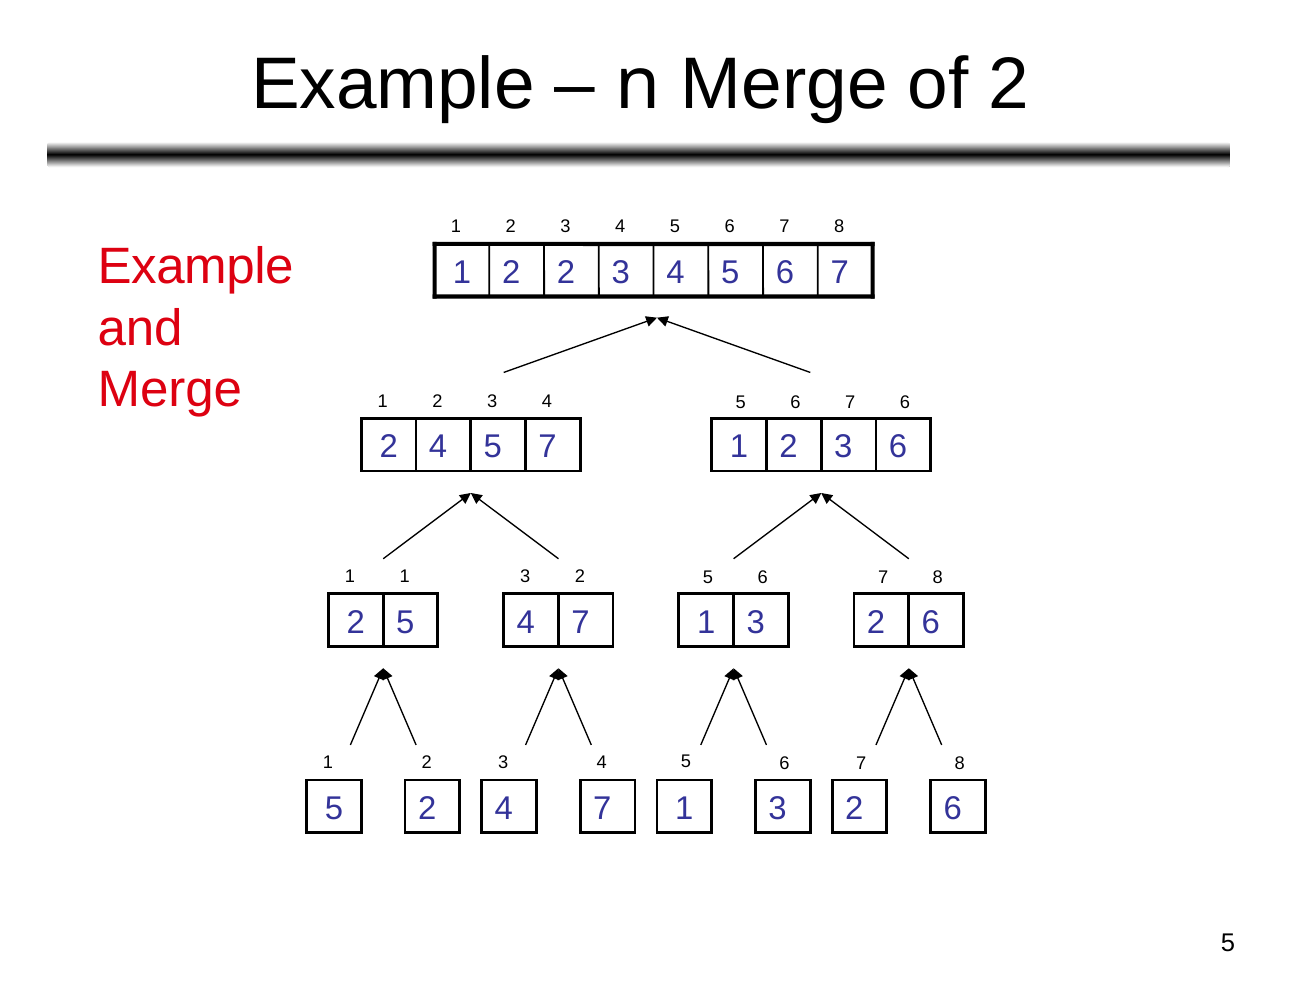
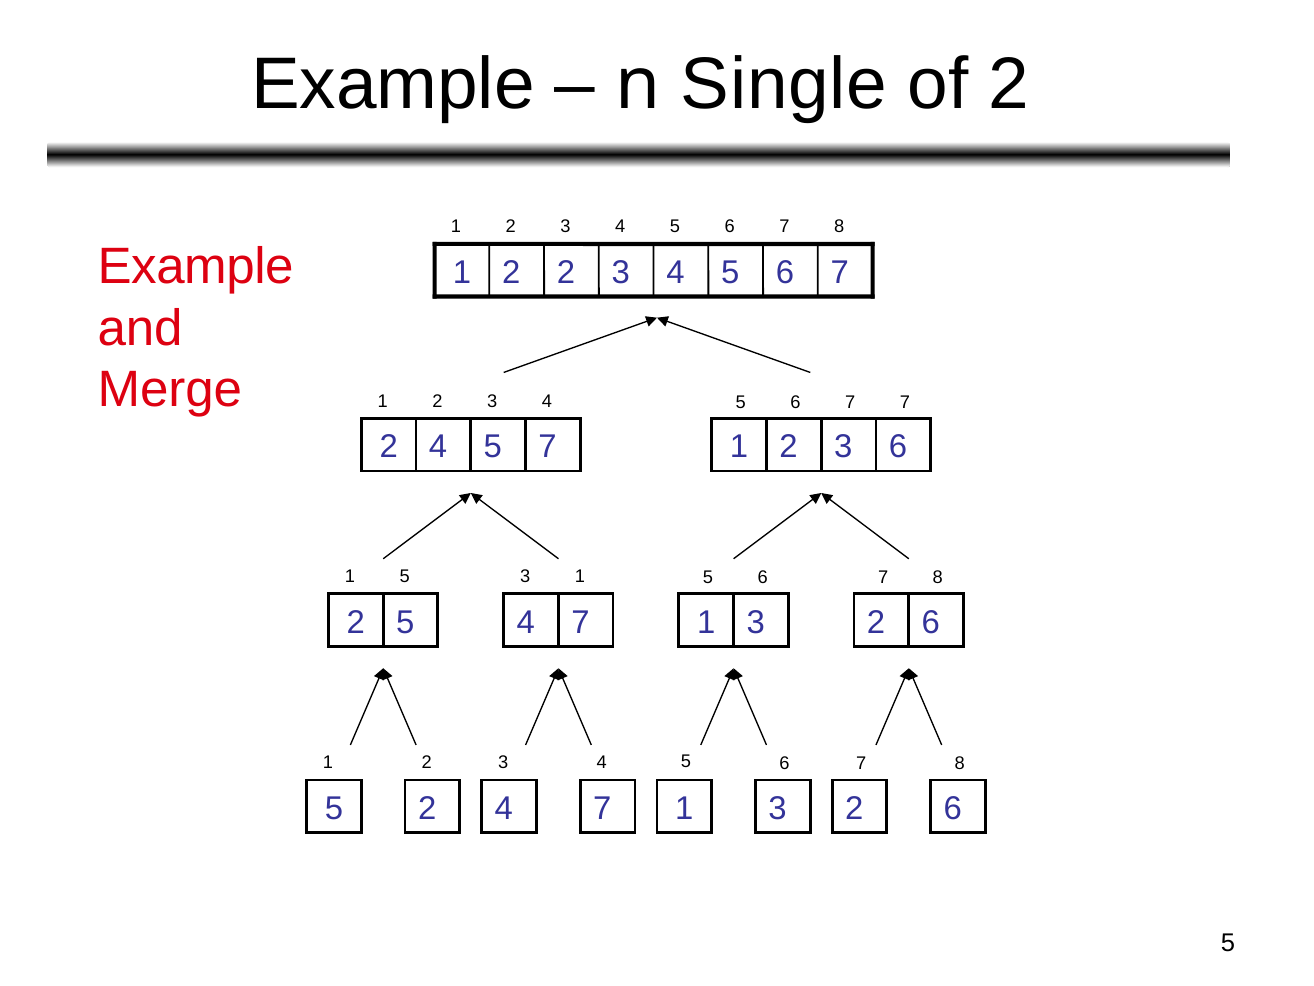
n Merge: Merge -> Single (784, 85)
6 7 6: 6 -> 7 (905, 402)
1: 1 -> 5 (405, 576)
2: 2 -> 1 (580, 576)
